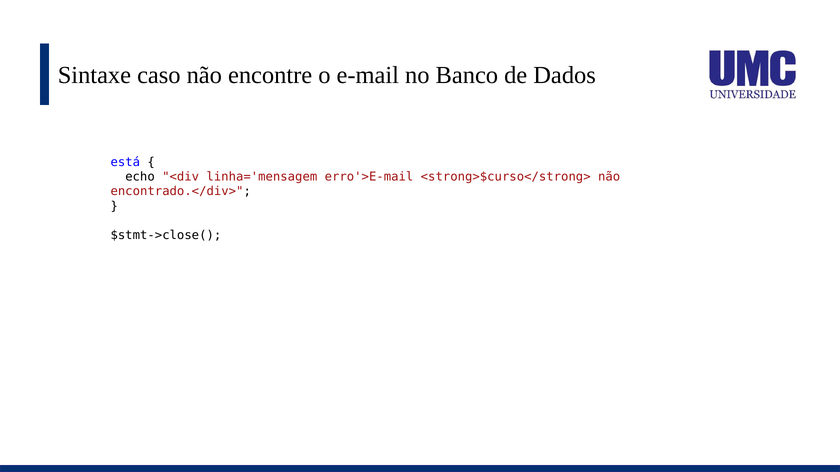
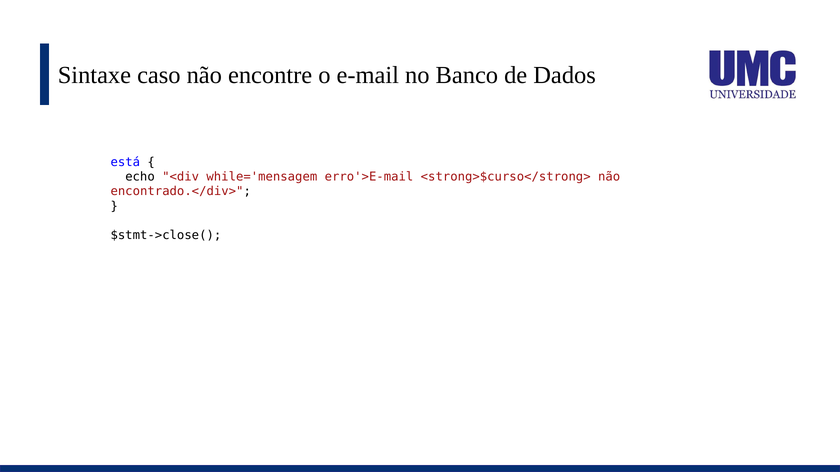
linha='mensagem: linha='mensagem -> while='mensagem (262, 177)
